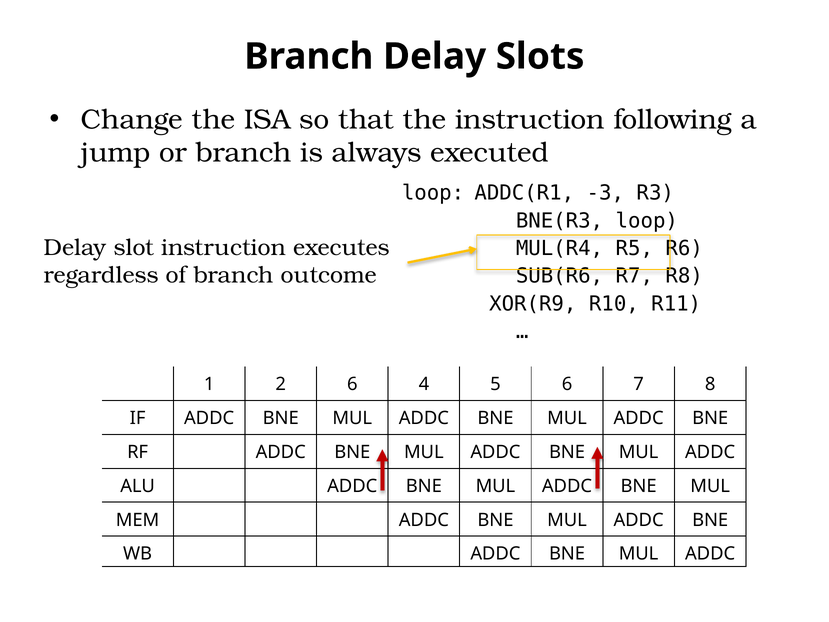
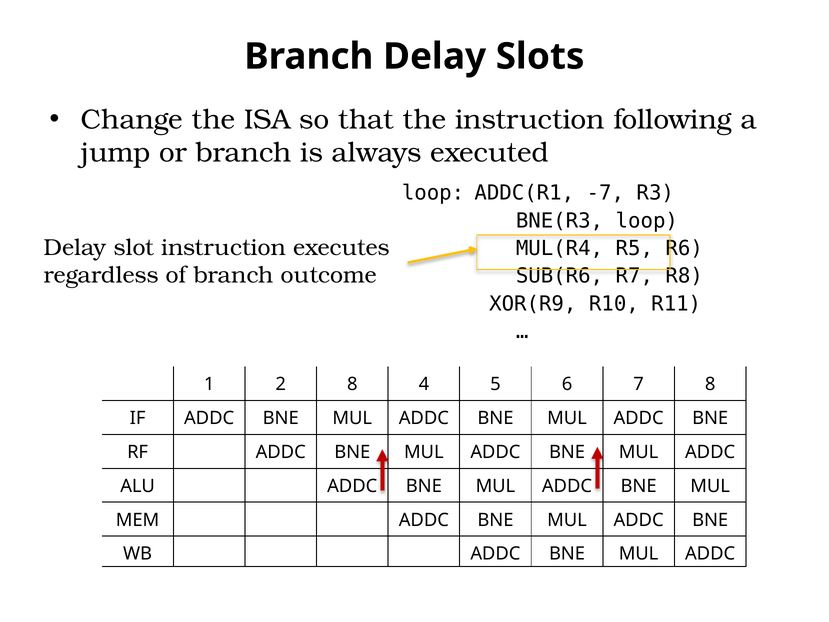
-3: -3 -> -7 (605, 193)
2 6: 6 -> 8 (352, 384)
